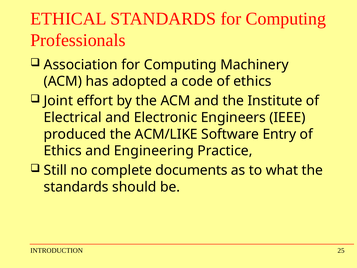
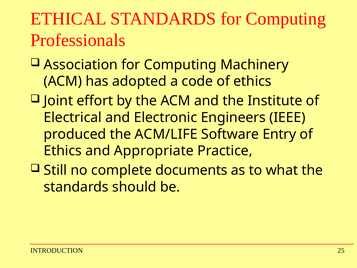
ACM/LIKE: ACM/LIKE -> ACM/LIFE (166, 134)
Engineering: Engineering -> Appropriate (154, 151)
